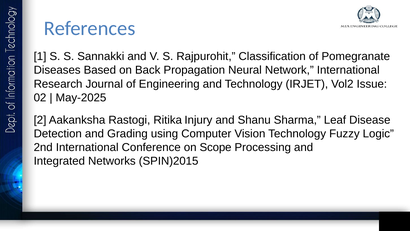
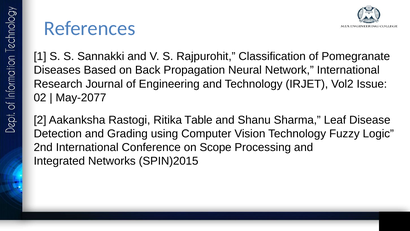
May-2025: May-2025 -> May-2077 (81, 97)
Injury: Injury -> Table (198, 120)
